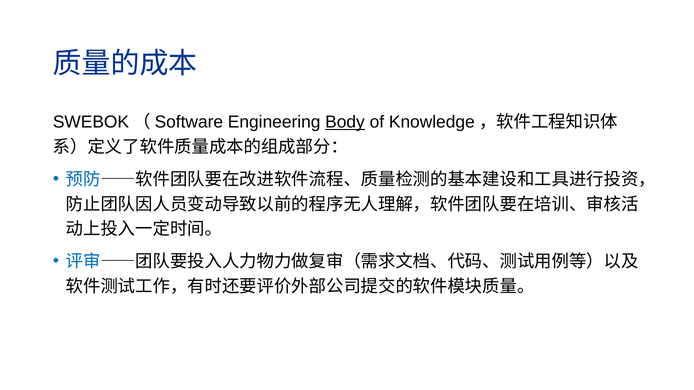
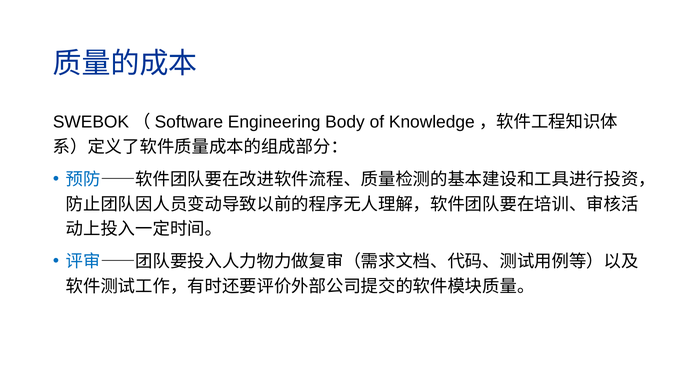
Body underline: present -> none (345, 122)
